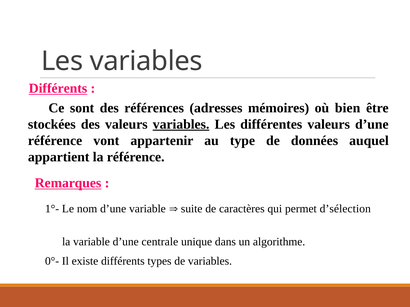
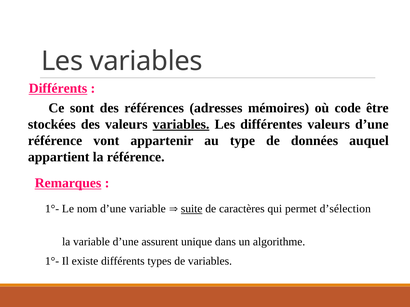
bien: bien -> code (348, 108)
suite underline: none -> present (192, 209)
centrale: centrale -> assurent (160, 242)
0°-: 0°- -> 1°- (52, 261)
